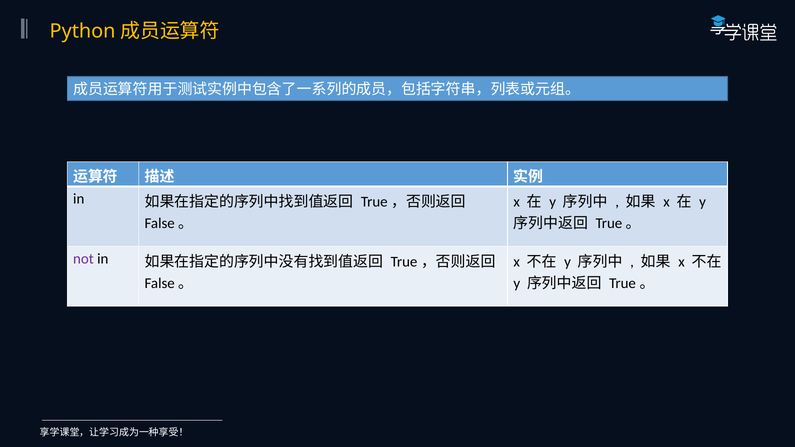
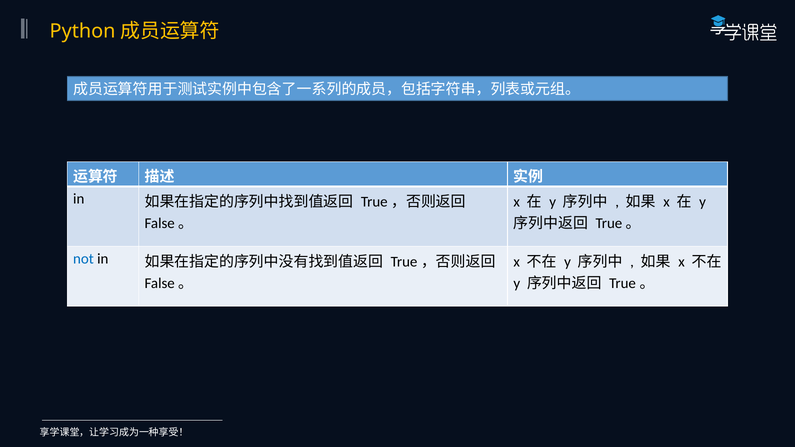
not colour: purple -> blue (83, 259)
